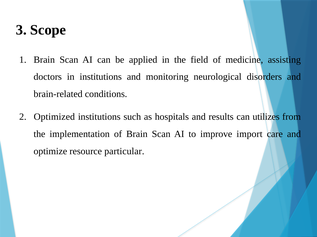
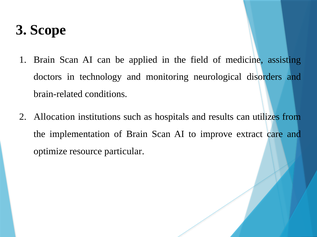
in institutions: institutions -> technology (101, 77)
Optimized: Optimized -> Allocation (54, 117)
import: import -> extract (250, 134)
